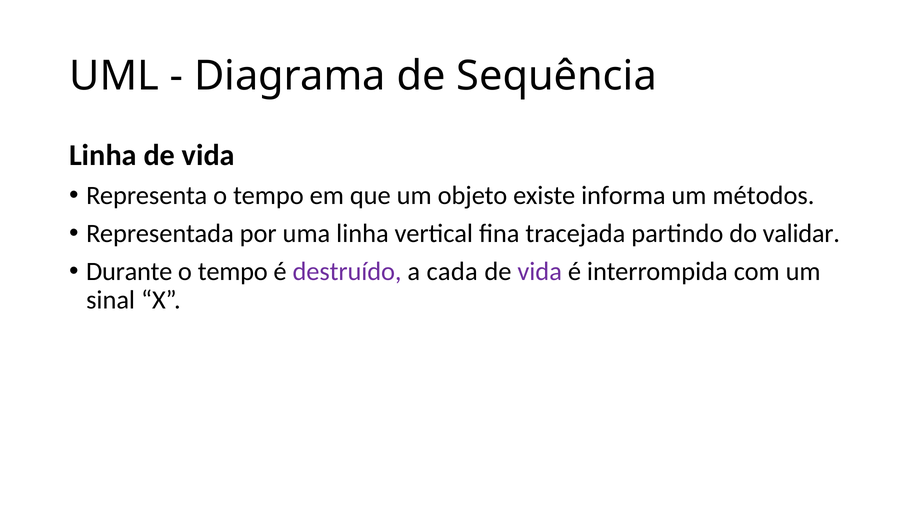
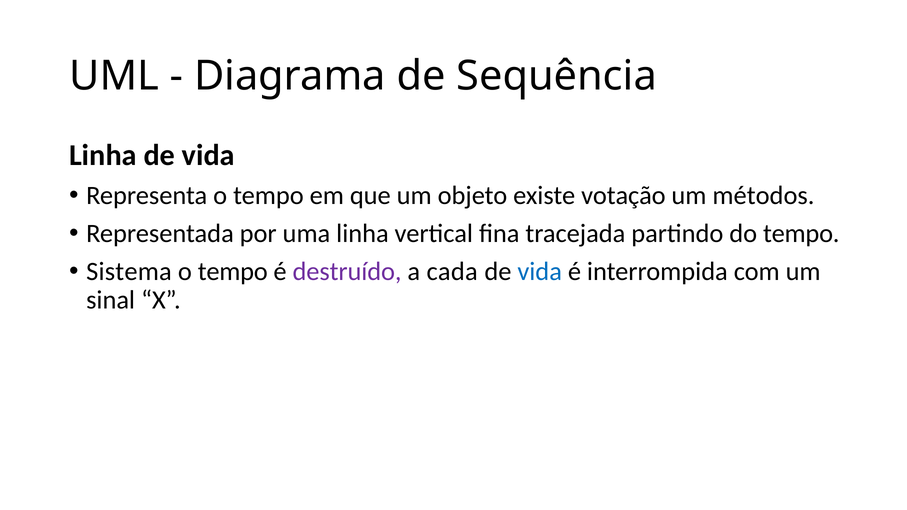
informa: informa -> votação (623, 195)
do validar: validar -> tempo (801, 234)
Durante: Durante -> Sistema (129, 272)
vida colour: purple -> blue (540, 272)
